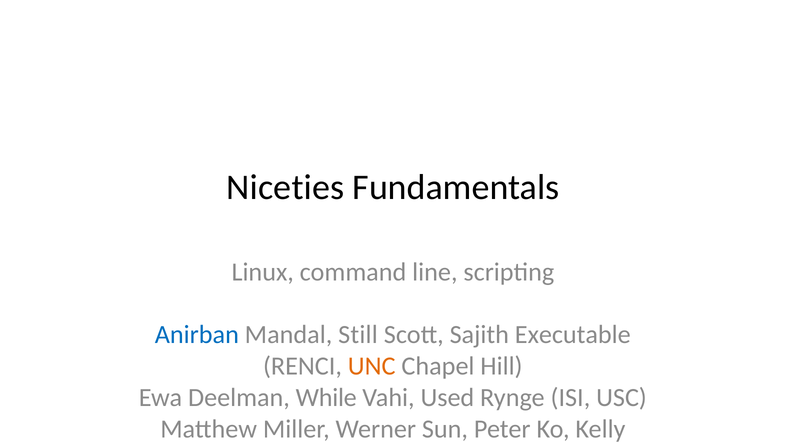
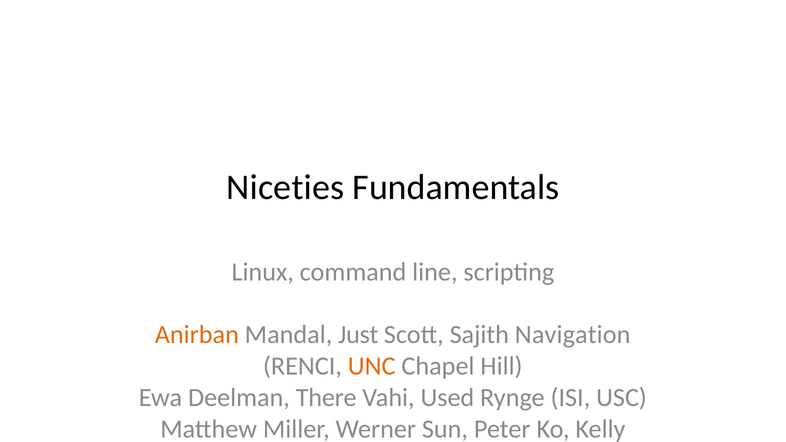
Anirban colour: blue -> orange (197, 335)
Still: Still -> Just (358, 335)
Executable: Executable -> Navigation (573, 335)
While: While -> There (326, 398)
